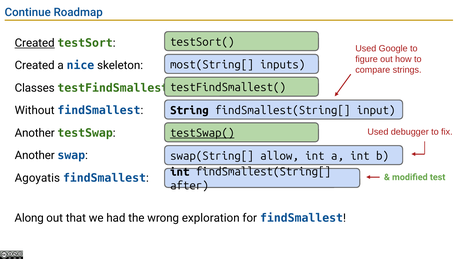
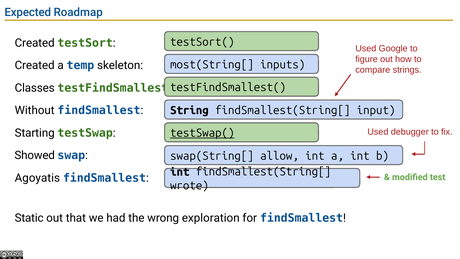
Continue: Continue -> Expected (28, 12)
Created underline: present -> none (35, 43)
nice: nice -> temp (80, 65)
Another: Another -> Starting (35, 133)
Another: Another -> Showed (35, 155)
after: after -> wrote (189, 185)
Along: Along -> Static (29, 218)
